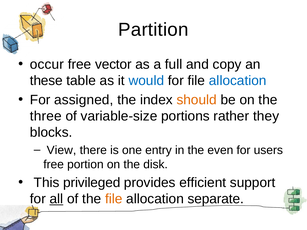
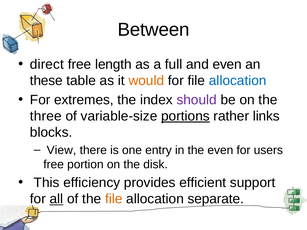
Partition: Partition -> Between (154, 30)
occur: occur -> direct (47, 64)
vector: vector -> length (113, 64)
and copy: copy -> even (227, 64)
would colour: blue -> orange (146, 81)
assigned: assigned -> extremes (84, 100)
should colour: orange -> purple (197, 100)
portions underline: none -> present (185, 116)
they: they -> links (266, 116)
privileged: privileged -> efficiency (92, 183)
